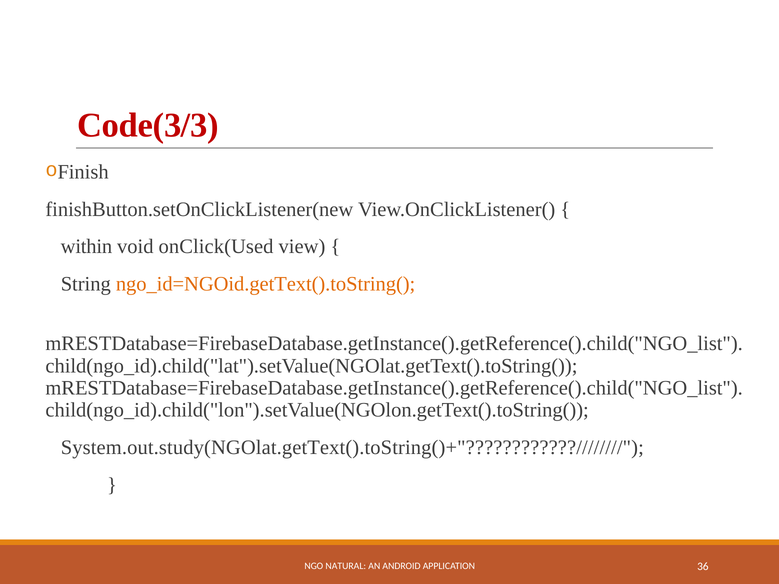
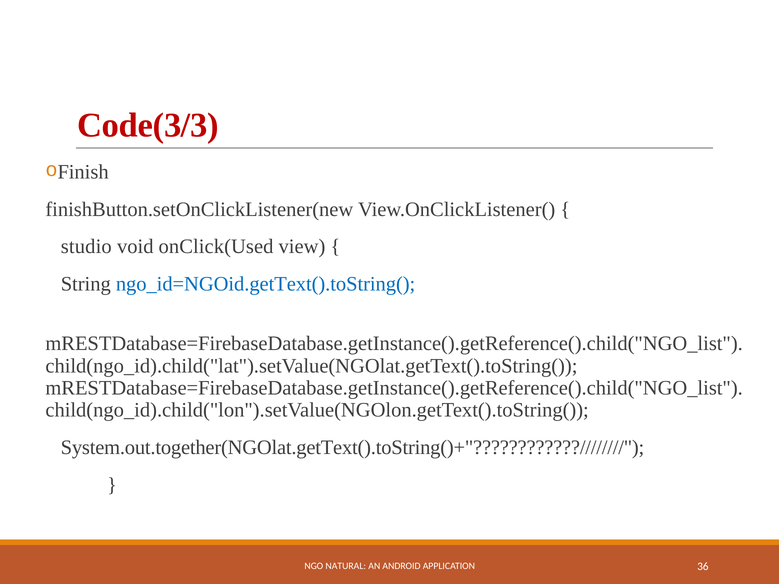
within: within -> studio (86, 247)
ngo_id=NGOid.getText().toString( colour: orange -> blue (266, 284)
System.out.study(NGOlat.getText().toString()+"????????????////////: System.out.study(NGOlat.getText().toString()+"????????????//////// -> System.out.together(NGOlat.getText().toString()+"????????????//////// (352, 448)
